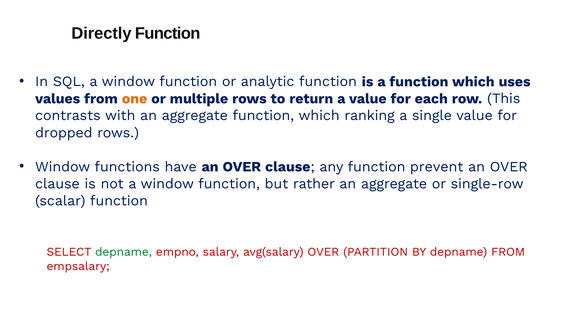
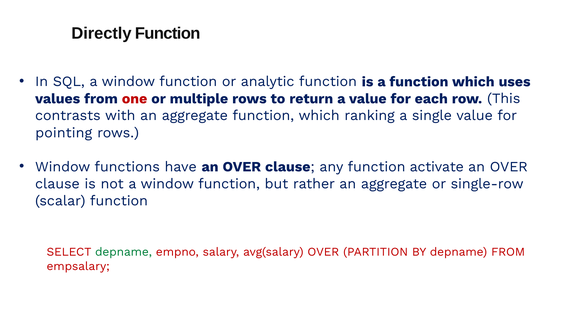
one colour: orange -> red (135, 98)
dropped: dropped -> pointing (64, 132)
prevent: prevent -> activate (437, 166)
